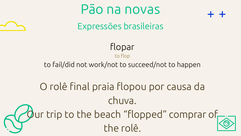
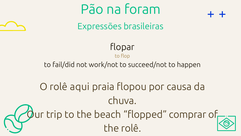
novas: novas -> foram (142, 9)
final: final -> aqui (80, 87)
